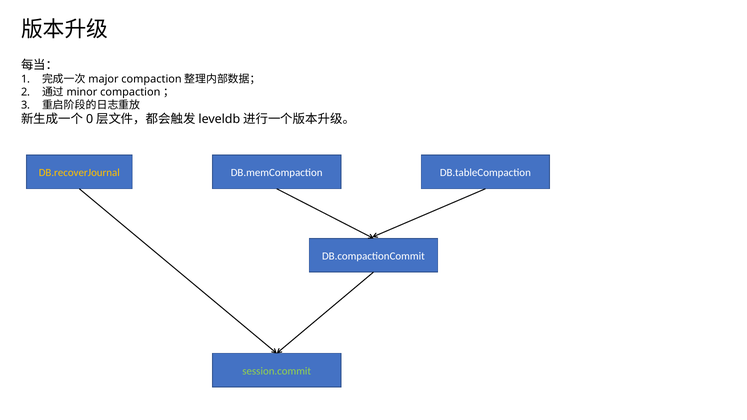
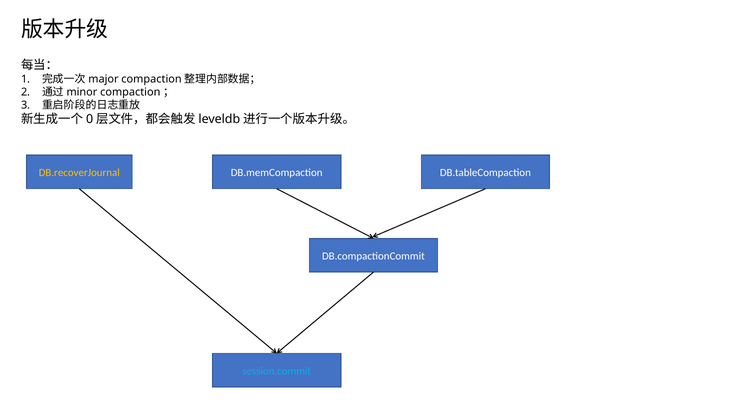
session.commit colour: light green -> light blue (277, 371)
